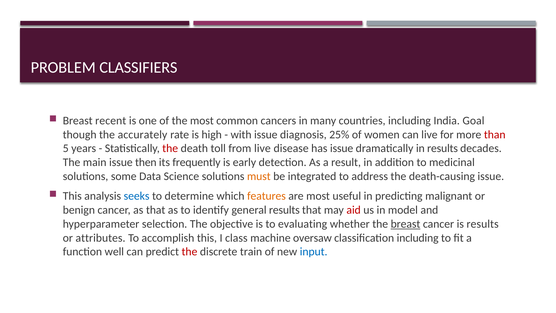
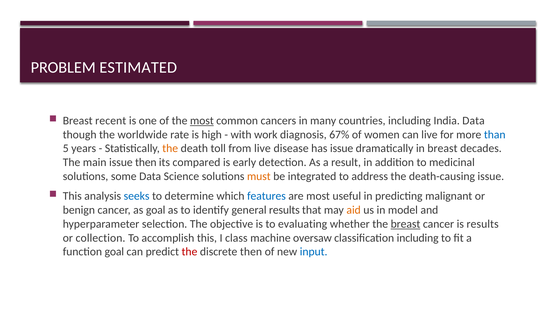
CLASSIFIERS: CLASSIFIERS -> ESTIMATED (138, 68)
most underline: none -> present (202, 121)
India Goal: Goal -> Data (474, 121)
accurately: accurately -> worldwide (143, 134)
with issue: issue -> work (266, 134)
25%: 25% -> 67% (339, 134)
than colour: red -> blue (495, 134)
the colour: red -> orange (170, 148)
in results: results -> breast (442, 148)
frequently: frequently -> compared (196, 162)
features colour: orange -> blue (266, 196)
as that: that -> goal (156, 210)
aid colour: red -> orange (354, 210)
attributes: attributes -> collection (101, 238)
function well: well -> goal (114, 252)
discrete train: train -> then (251, 252)
